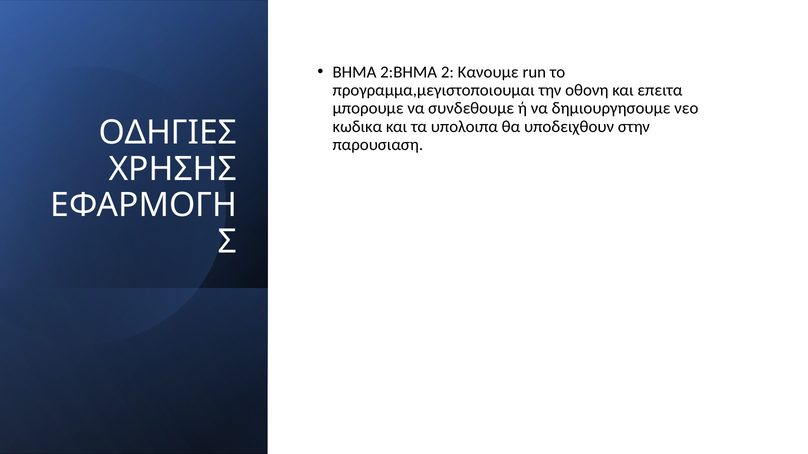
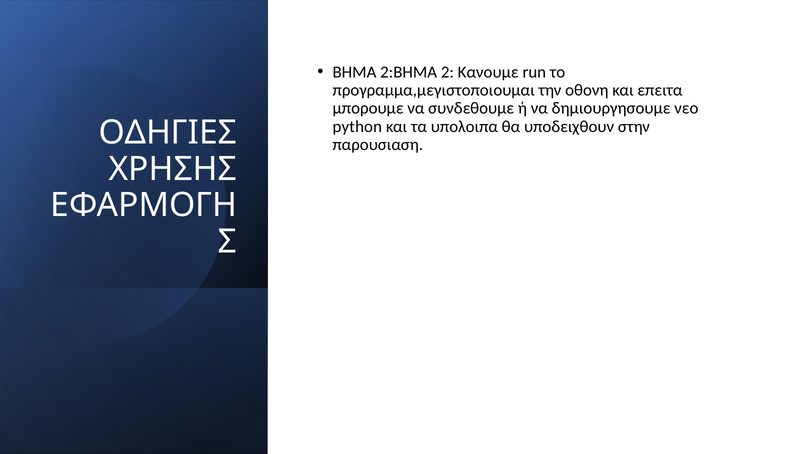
κωδικα: κωδικα -> python (357, 127)
